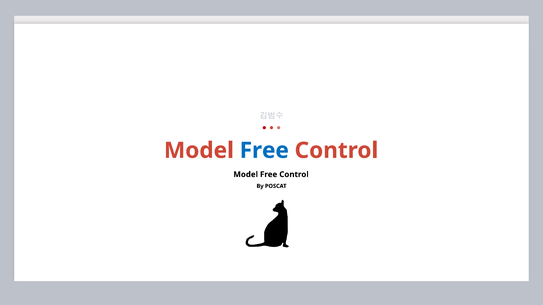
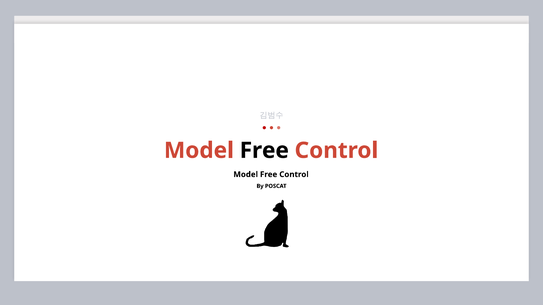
Free colour: blue -> black (264, 151)
